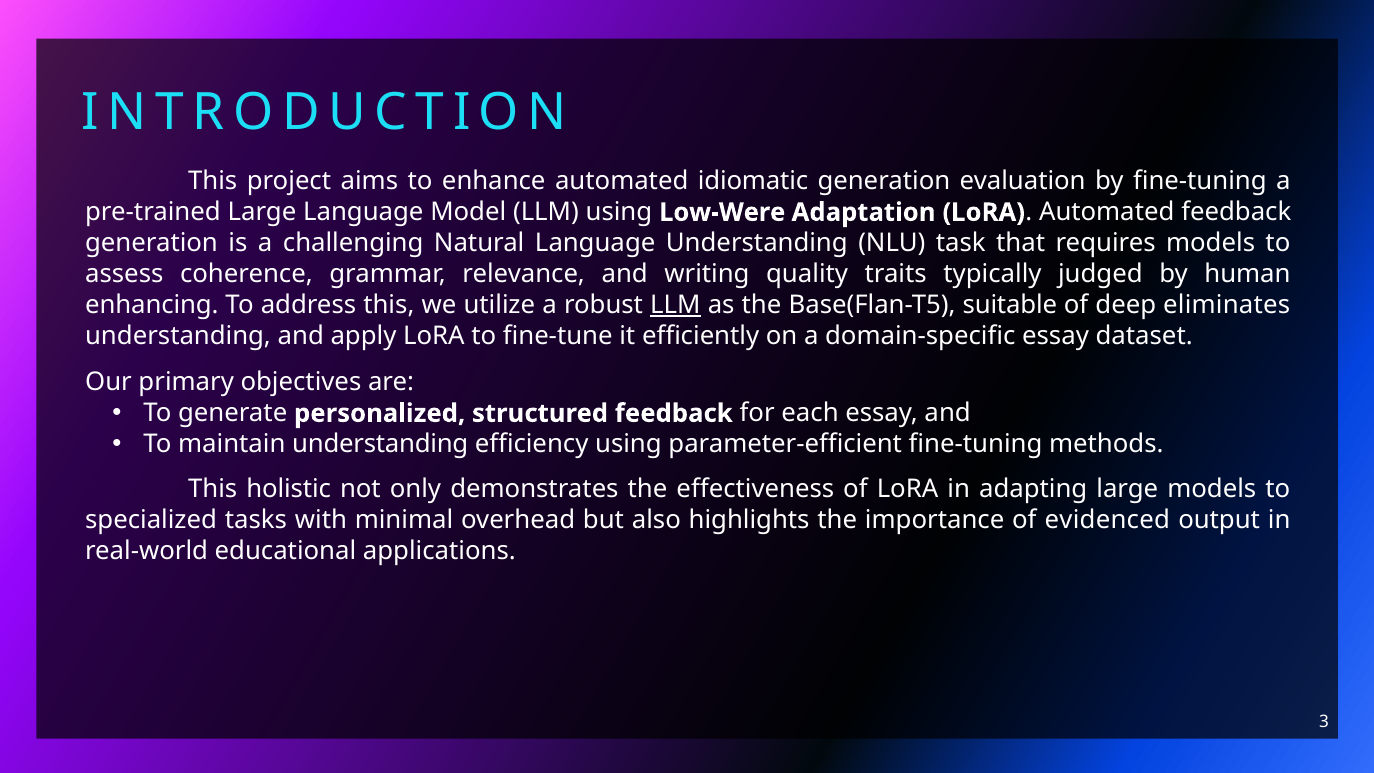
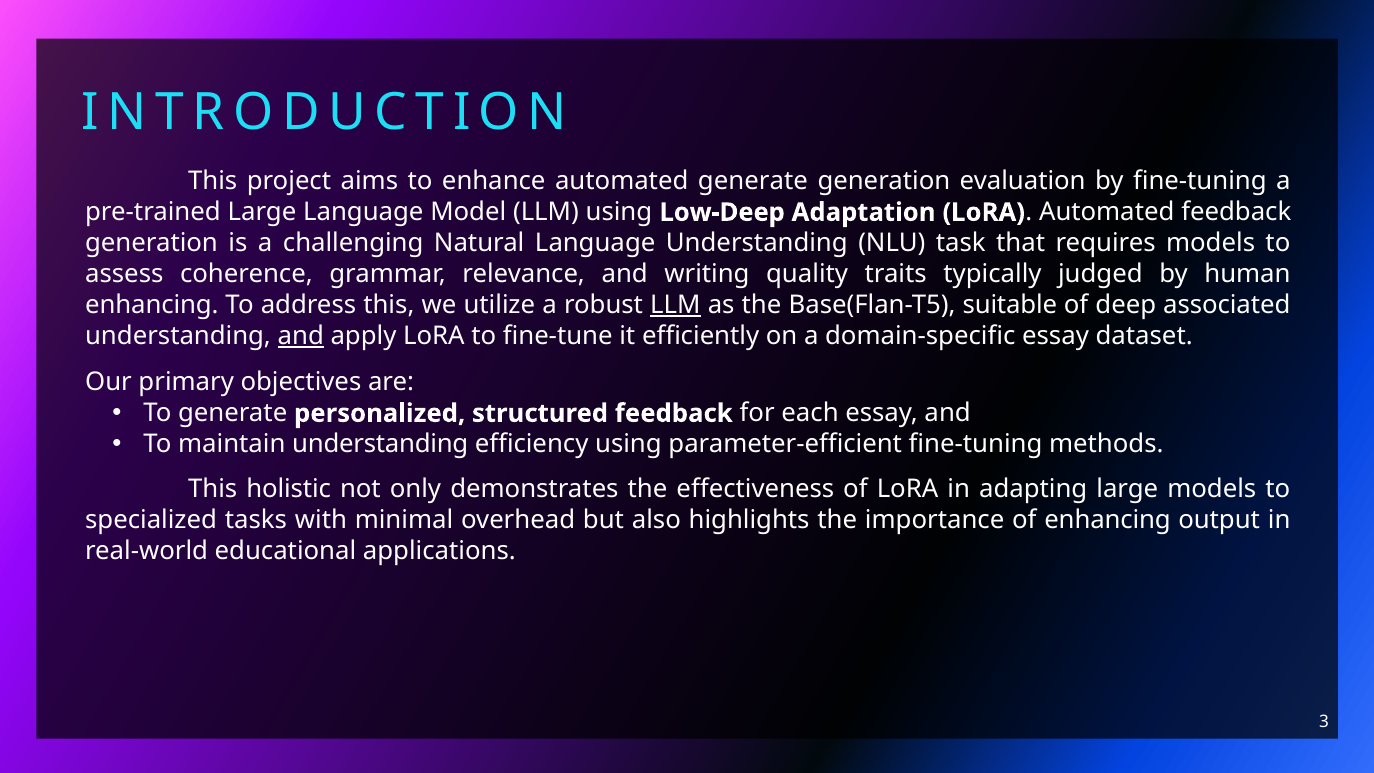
automated idiomatic: idiomatic -> generate (753, 181)
Low-Were: Low-Were -> Low-Deep (722, 212)
eliminates: eliminates -> associated (1227, 305)
and underline: none -> present (301, 336)
of evidenced: evidenced -> enhancing (1108, 520)
